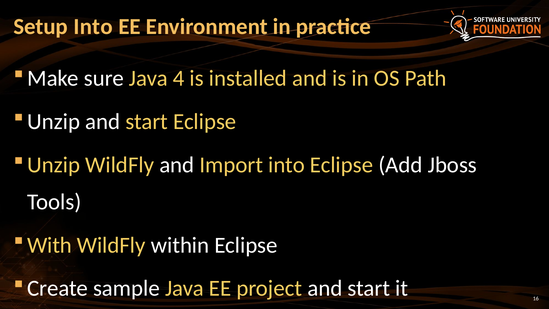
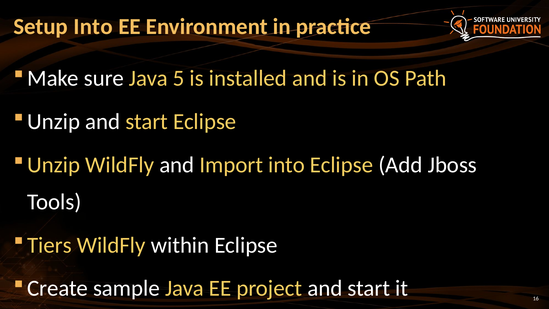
4: 4 -> 5 (179, 78)
With: With -> Tiers (49, 245)
